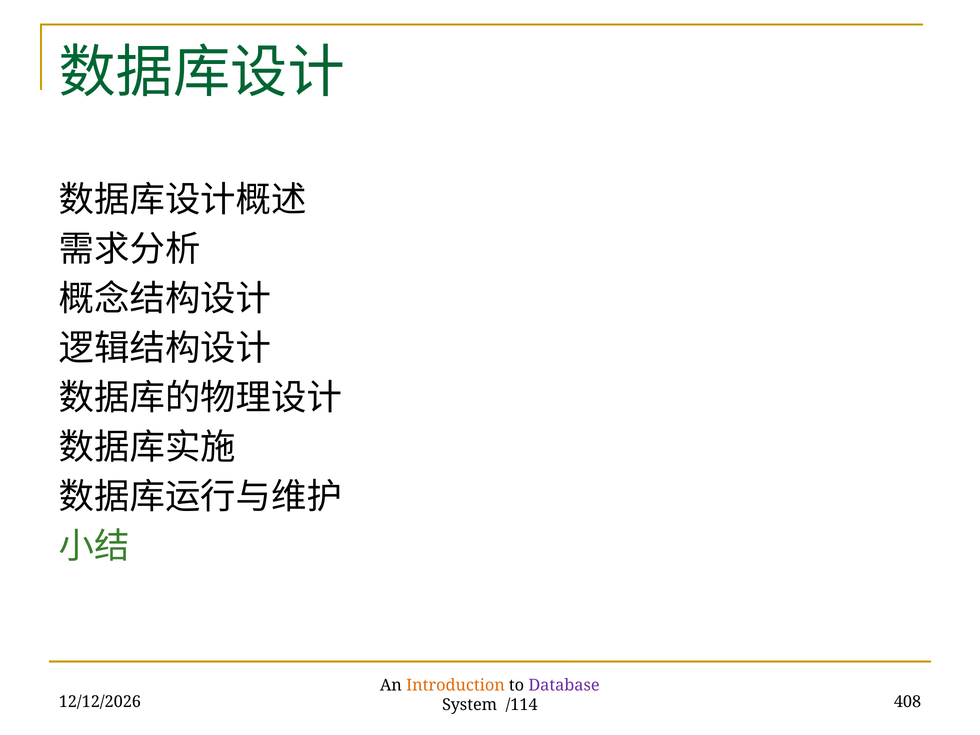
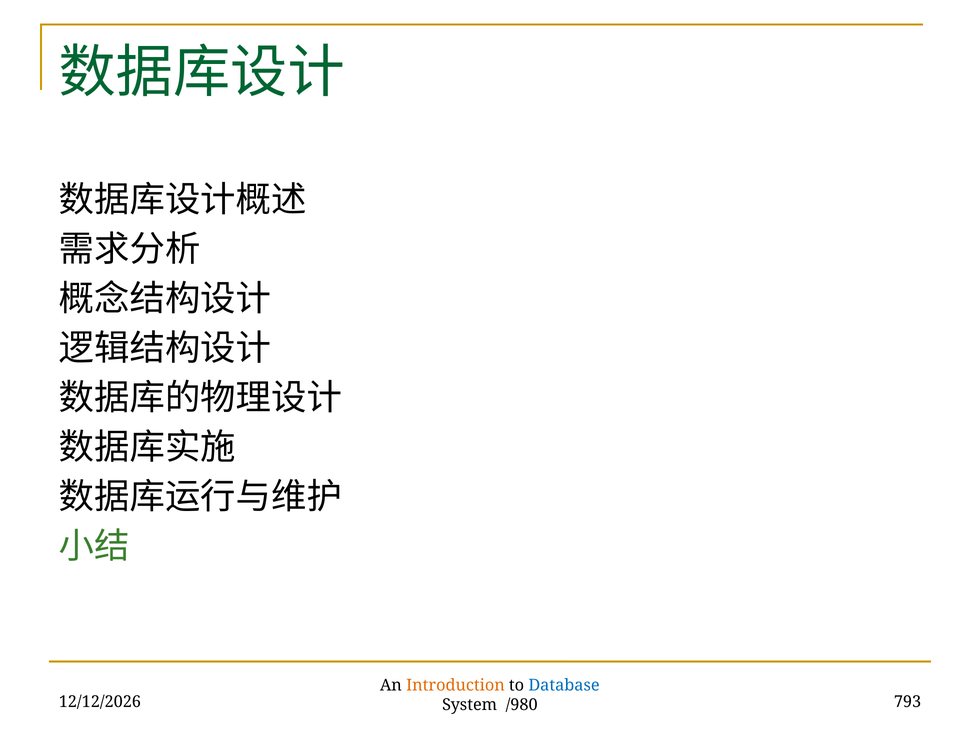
Database colour: purple -> blue (564, 685)
408: 408 -> 793 (908, 702)
/114: /114 -> /980 (522, 705)
